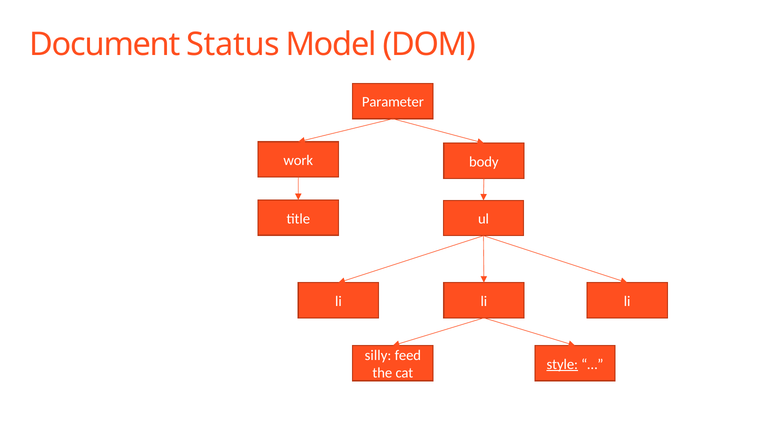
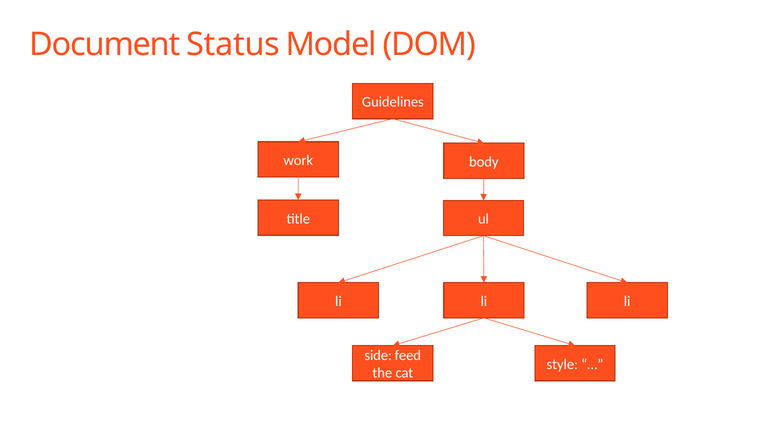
Parameter: Parameter -> Guidelines (393, 102)
silly: silly -> side (378, 355)
style underline: present -> none (562, 364)
